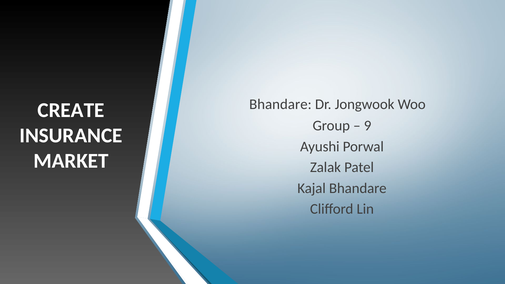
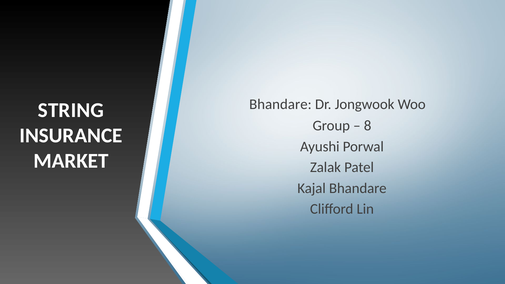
CREATE: CREATE -> STRING (71, 110)
9: 9 -> 8 (368, 126)
